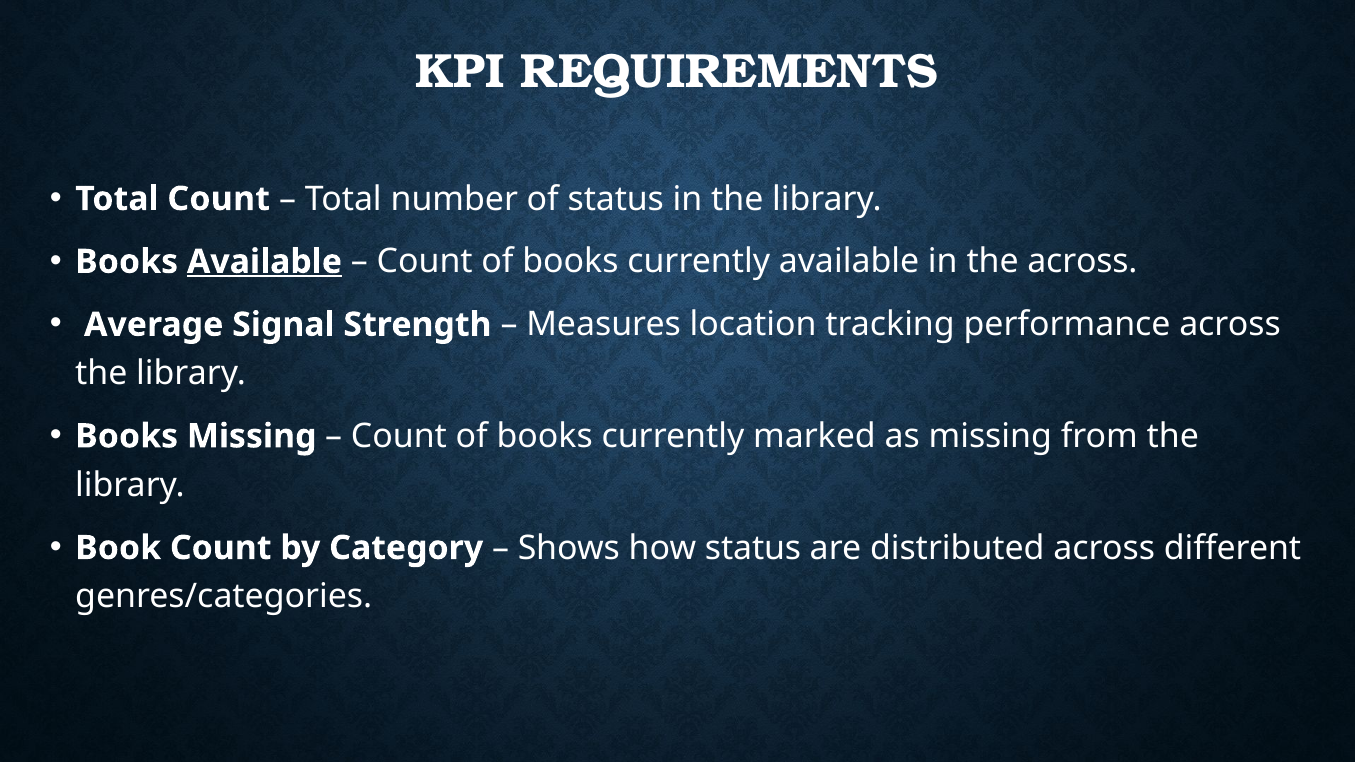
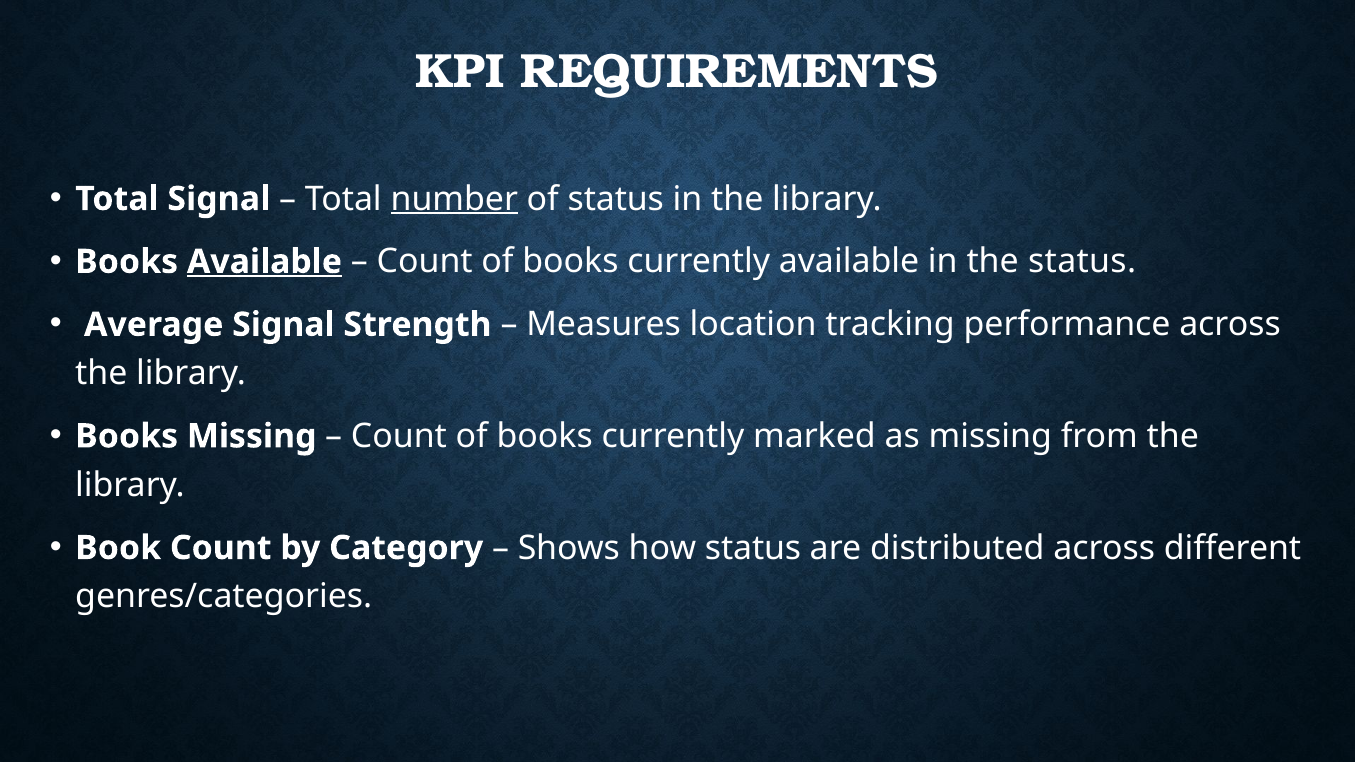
Total Count: Count -> Signal (219, 199)
number underline: none -> present (454, 199)
the across: across -> status (1082, 262)
